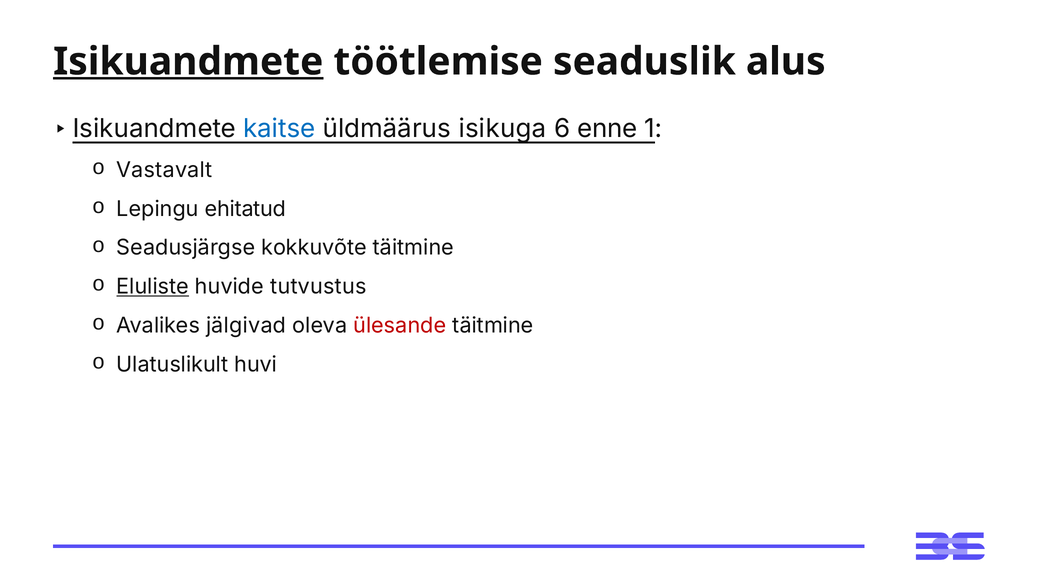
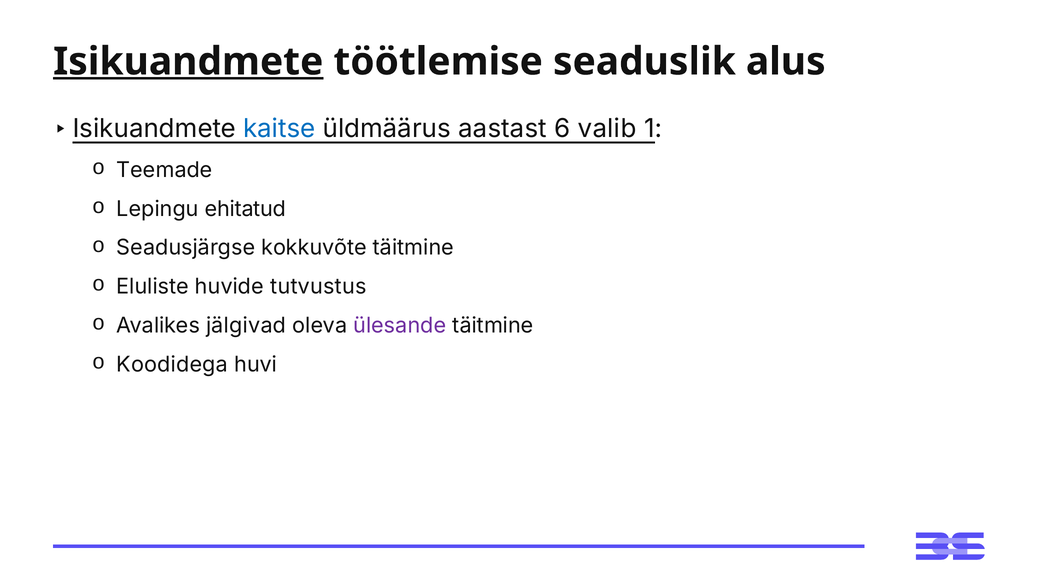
isikuga: isikuga -> aastast (503, 128)
enne: enne -> valib (607, 128)
Vastavalt: Vastavalt -> Teemade (164, 170)
Eluliste underline: present -> none (153, 287)
ülesande colour: red -> purple (400, 326)
Ulatuslikult: Ulatuslikult -> Koodidega (172, 365)
